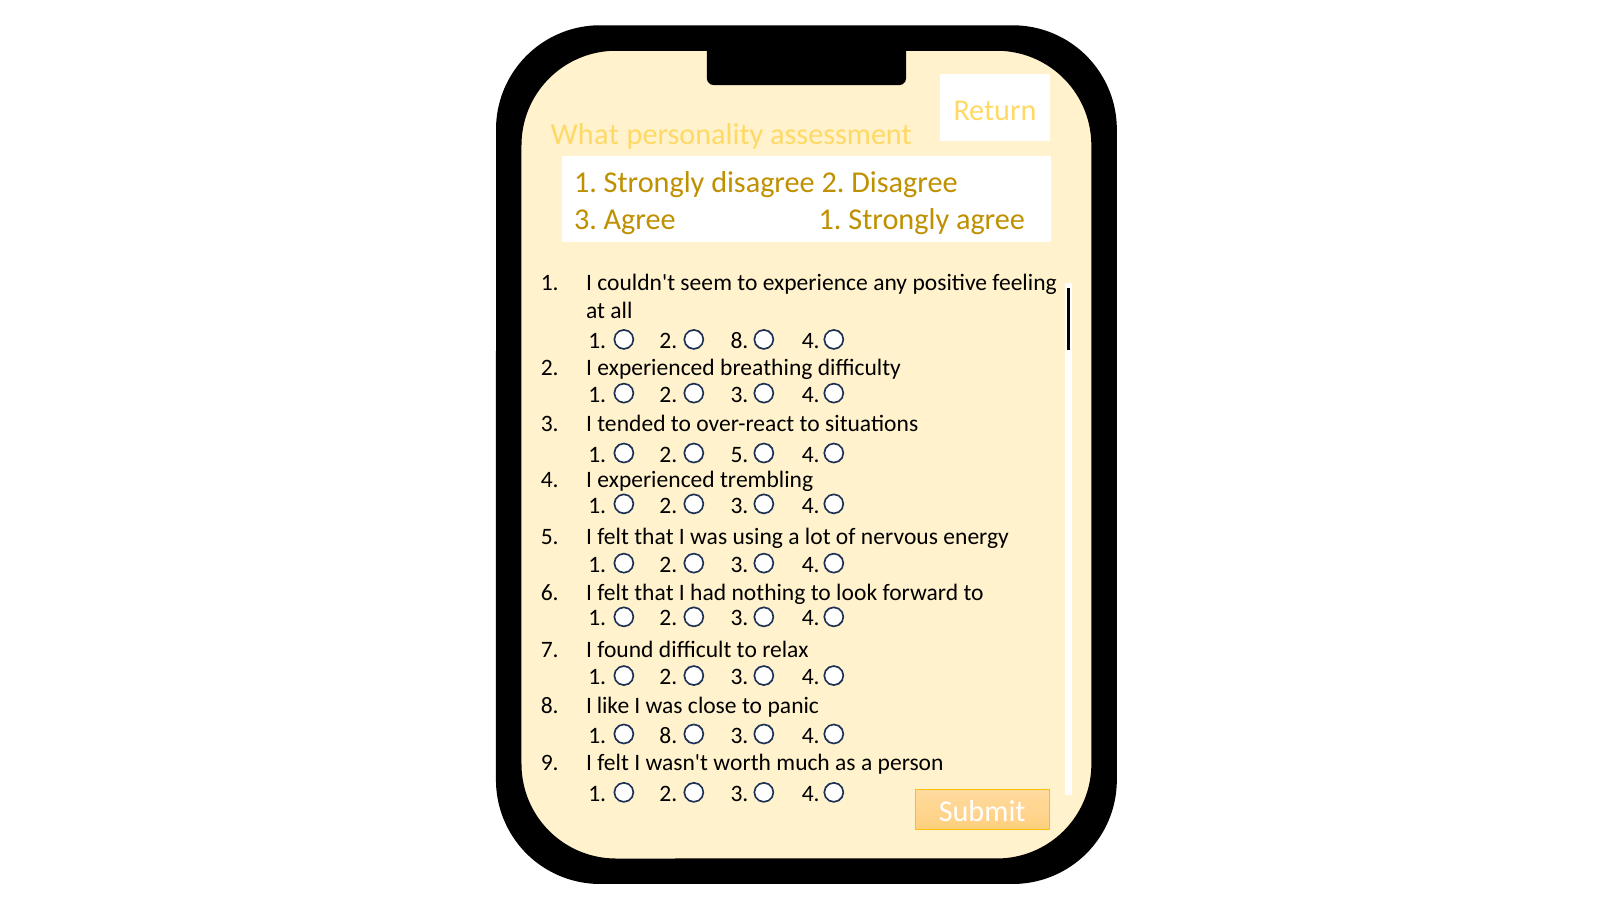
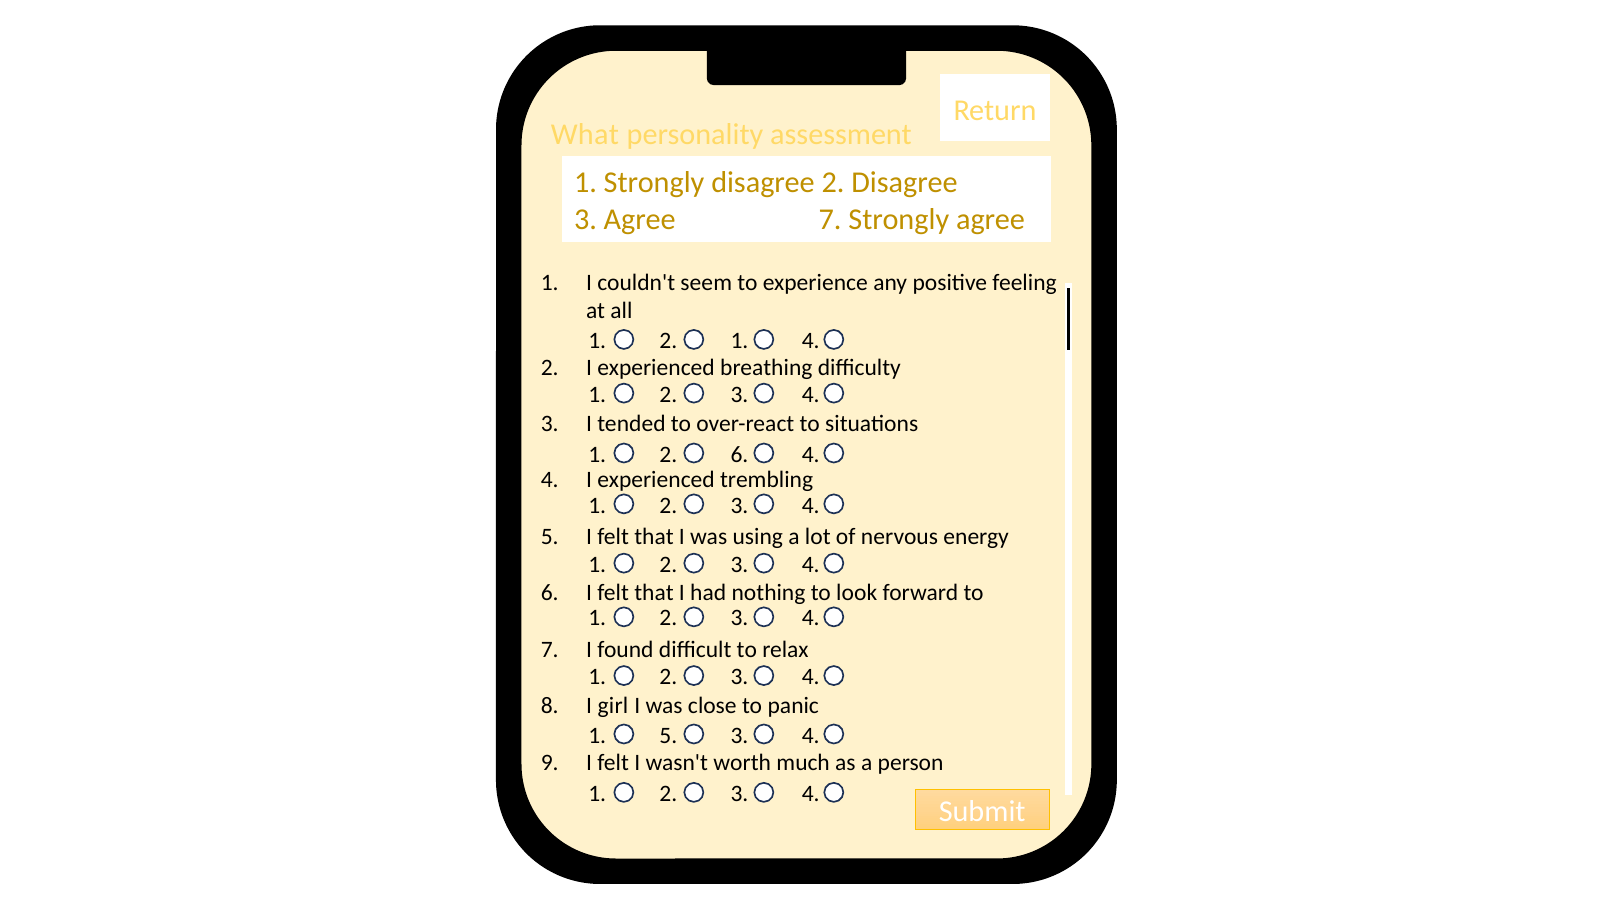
Agree 1: 1 -> 7 (830, 219)
2 8: 8 -> 1 (739, 341)
2 5: 5 -> 6 (739, 455)
like: like -> girl (613, 706)
1 8: 8 -> 5 (668, 736)
